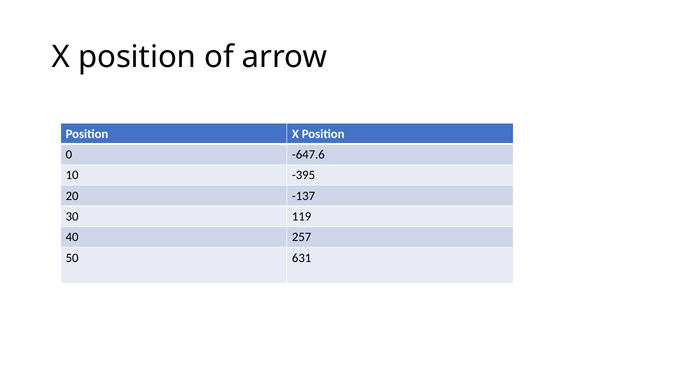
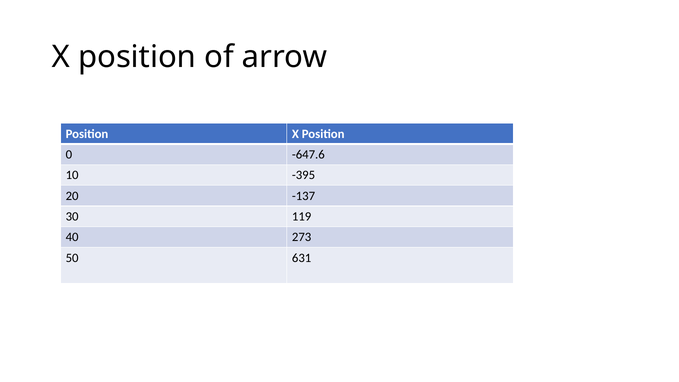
257: 257 -> 273 (302, 237)
